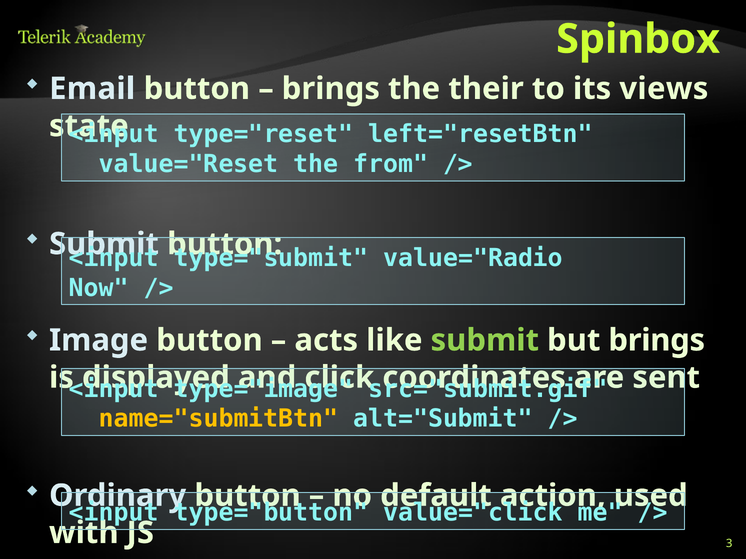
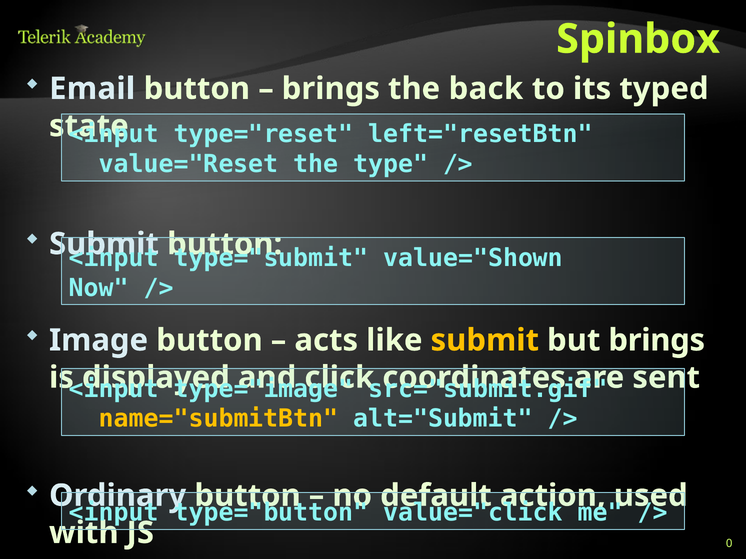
their: their -> back (486, 89)
views: views -> typed (664, 89)
from: from -> type (391, 164)
value="Radio: value="Radio -> value="Shown (473, 258)
submit colour: light green -> yellow (485, 341)
3: 3 -> 0 (729, 544)
